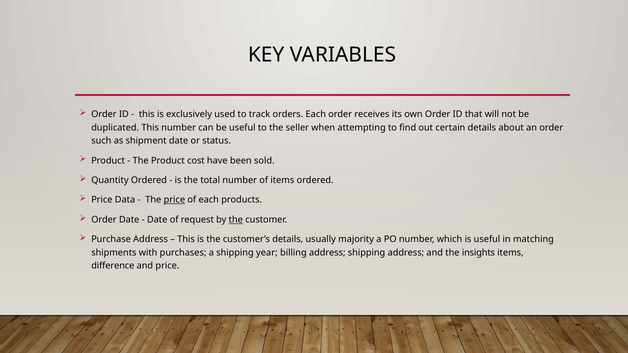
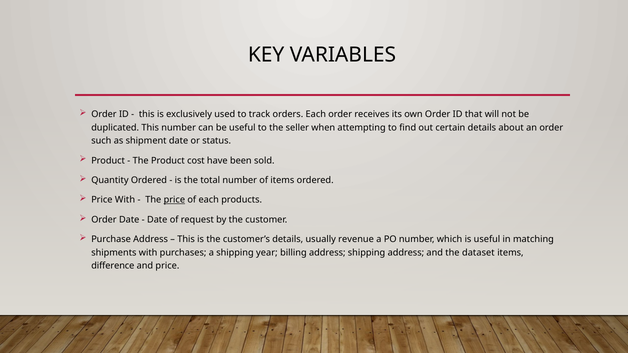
Price Data: Data -> With (125, 200)
the underline: present -> none (236, 220)
majority: majority -> revenue (356, 240)
insights: insights -> dataset (478, 253)
